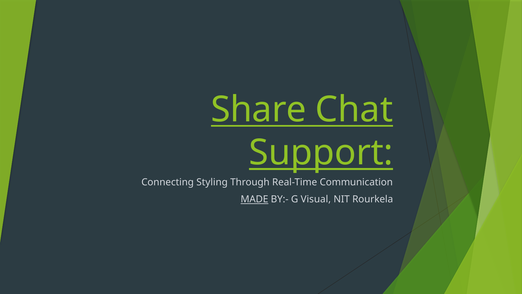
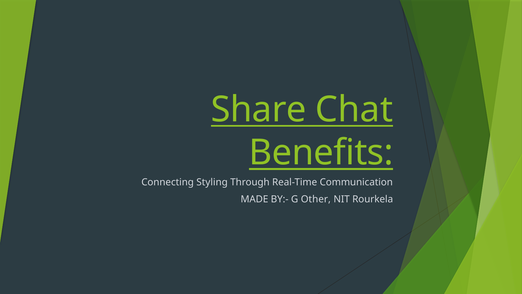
Support: Support -> Benefits (321, 152)
MADE underline: present -> none (254, 199)
Visual: Visual -> Other (316, 199)
